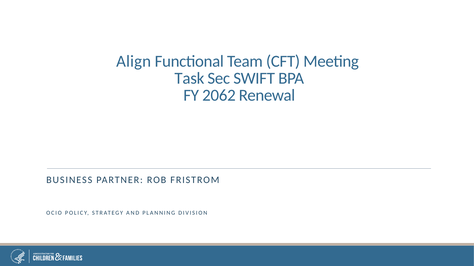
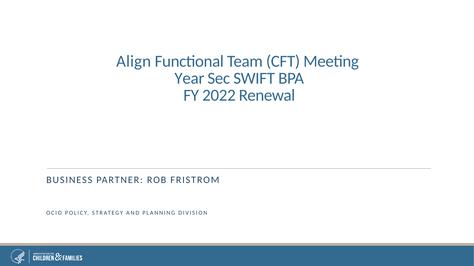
Task: Task -> Year (189, 78)
2062: 2062 -> 2022 (219, 96)
